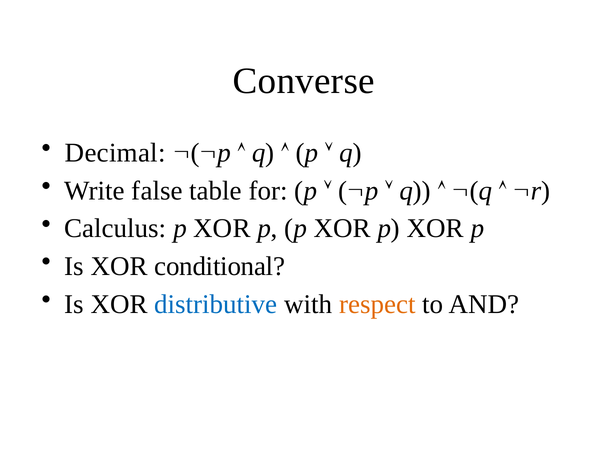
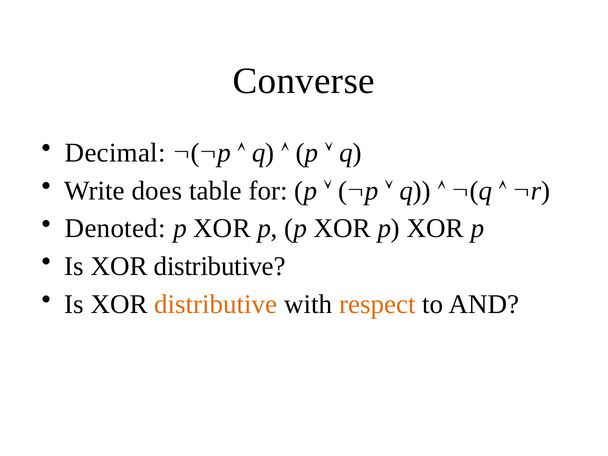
false: false -> does (157, 191)
Calculus: Calculus -> Denoted (115, 229)
conditional: conditional -> distributive (220, 266)
distributive colour: blue -> orange (216, 304)
